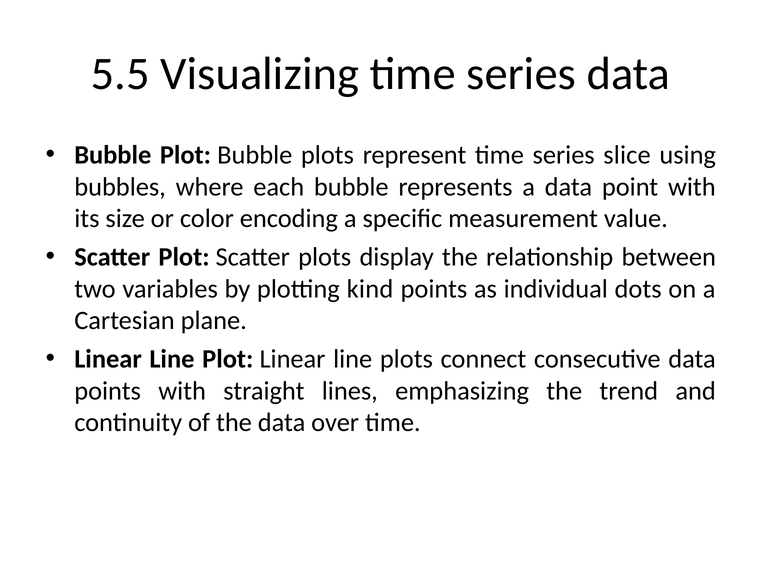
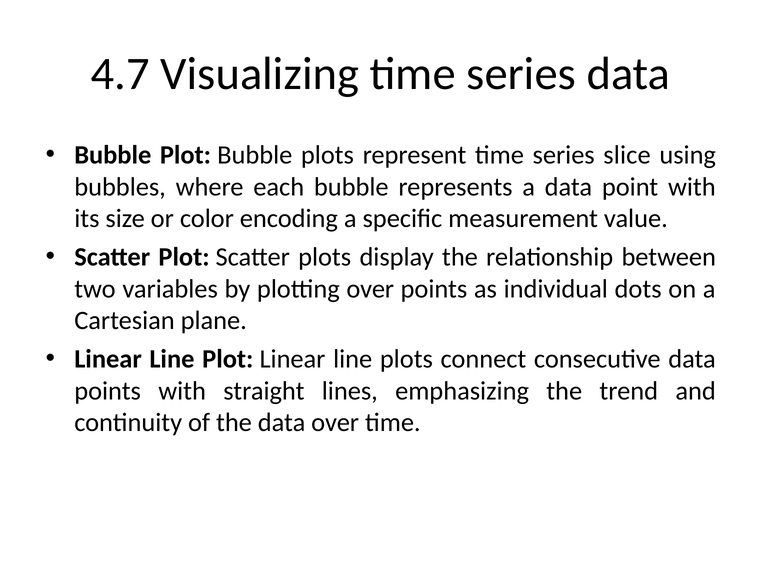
5.5: 5.5 -> 4.7 (120, 74)
plotting kind: kind -> over (370, 289)
